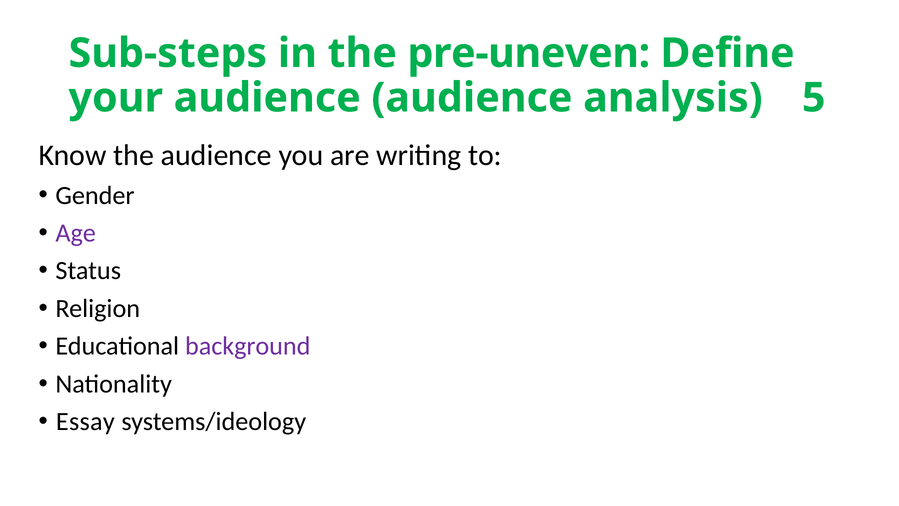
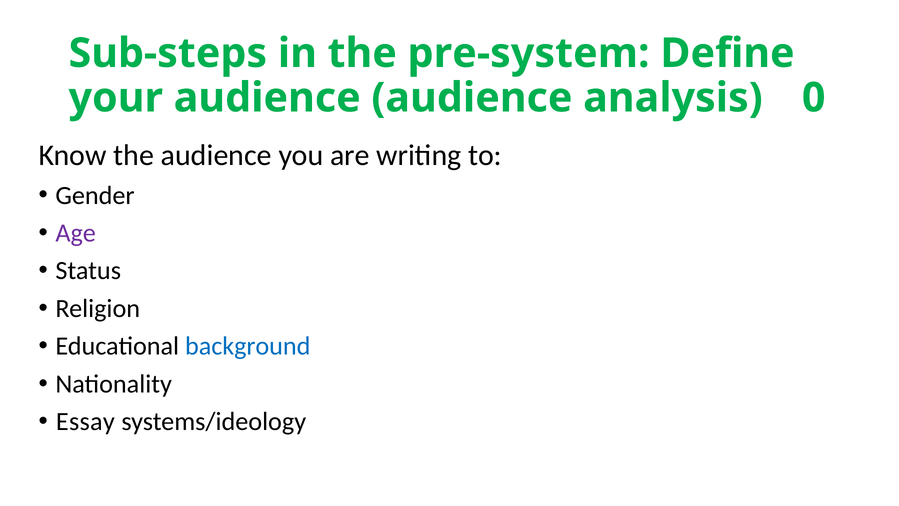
pre-uneven: pre-uneven -> pre-system (529, 53)
5: 5 -> 0 (814, 98)
background colour: purple -> blue (248, 346)
